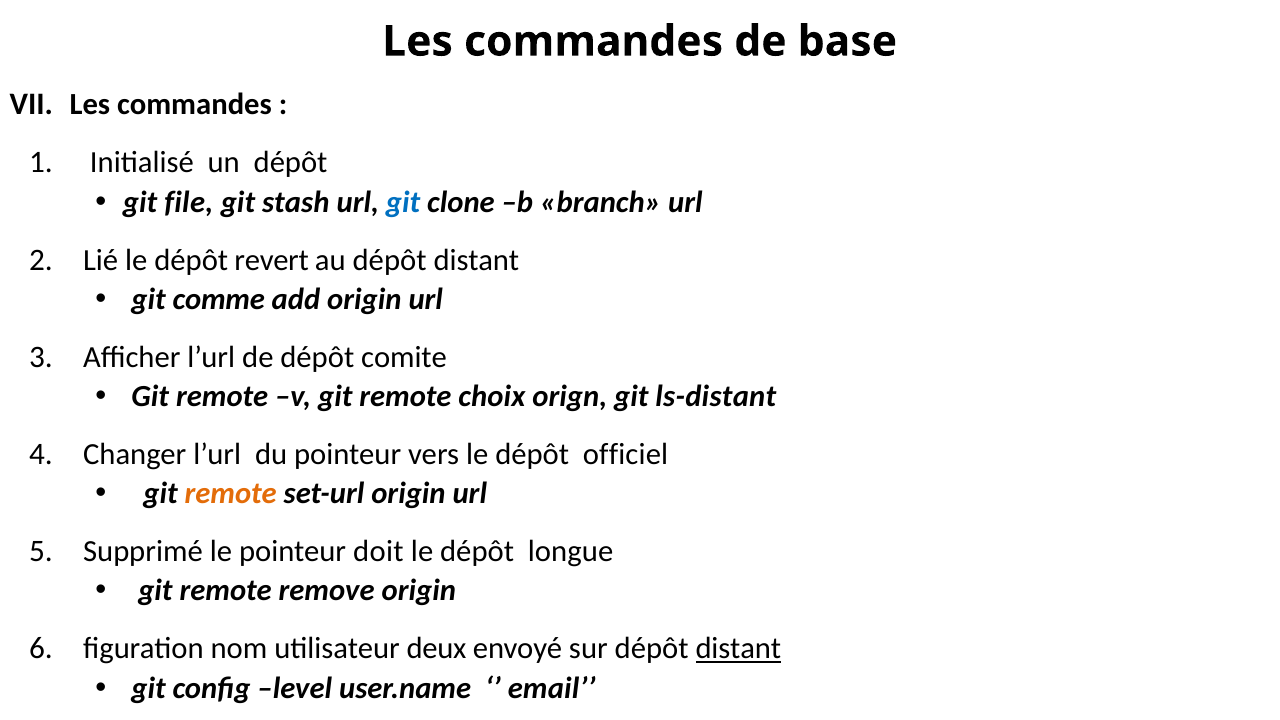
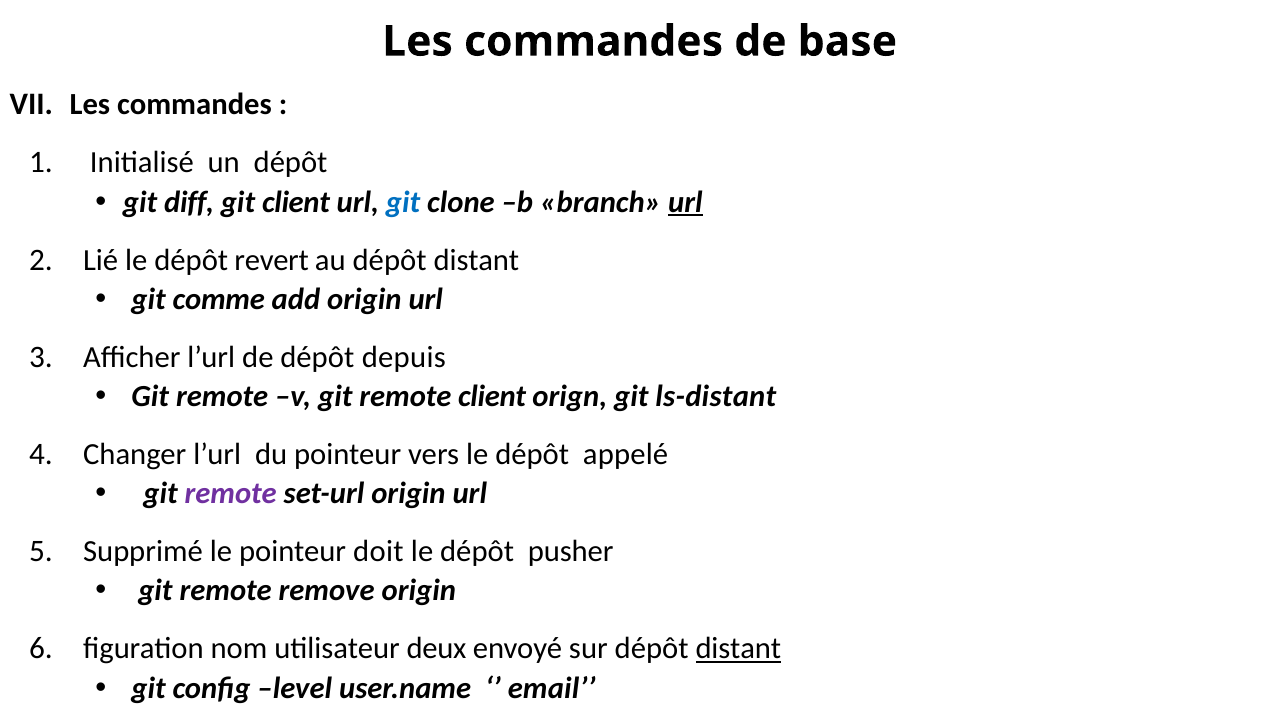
file: file -> diff (189, 202)
git stash: stash -> client (296, 202)
url underline: none -> present (685, 202)
comite: comite -> depuis (404, 357)
remote choix: choix -> client (492, 396)
officiel: officiel -> appelé (626, 454)
remote colour: orange -> purple (231, 494)
longue: longue -> pusher (571, 552)
